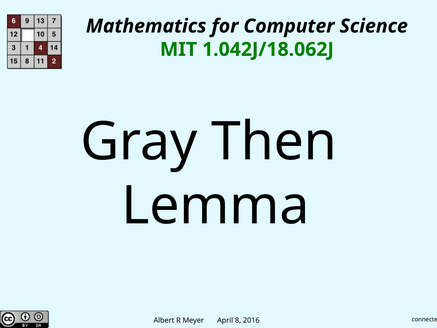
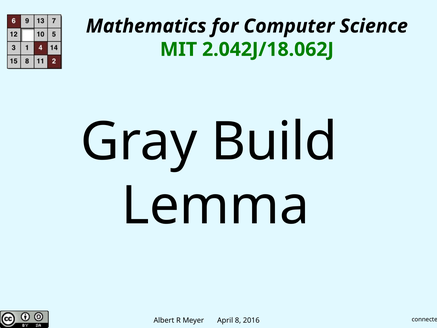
1.042J/18.062J: 1.042J/18.062J -> 2.042J/18.062J (268, 49)
Then: Then -> Build (274, 142)
